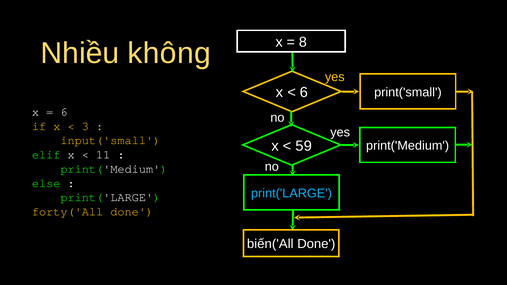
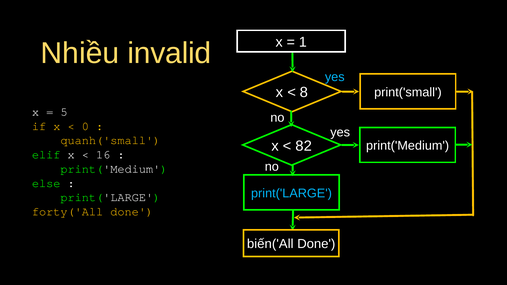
8: 8 -> 1 (303, 42)
không: không -> invalid (169, 53)
yes colour: yellow -> light blue (335, 77)
6: 6 -> 8 (304, 93)
6: 6 -> 5 (64, 112)
3: 3 -> 0 (85, 126)
input('small: input('small -> quanh('small (110, 140)
59: 59 -> 82 (304, 146)
11: 11 -> 16 (103, 155)
